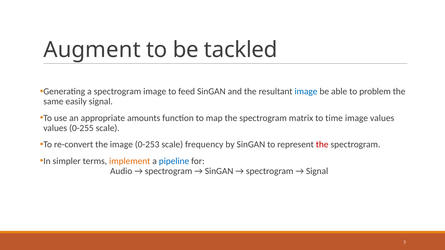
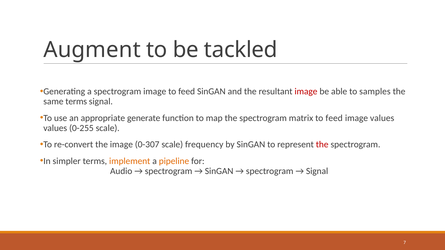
image colour: blue -> red (306, 92)
problem: problem -> samples (375, 92)
same easily: easily -> terms (76, 102)
amounts: amounts -> generate (144, 118)
matrix to time: time -> feed (334, 118)
0-253: 0-253 -> 0-307 (147, 145)
pipeline colour: blue -> orange (174, 161)
